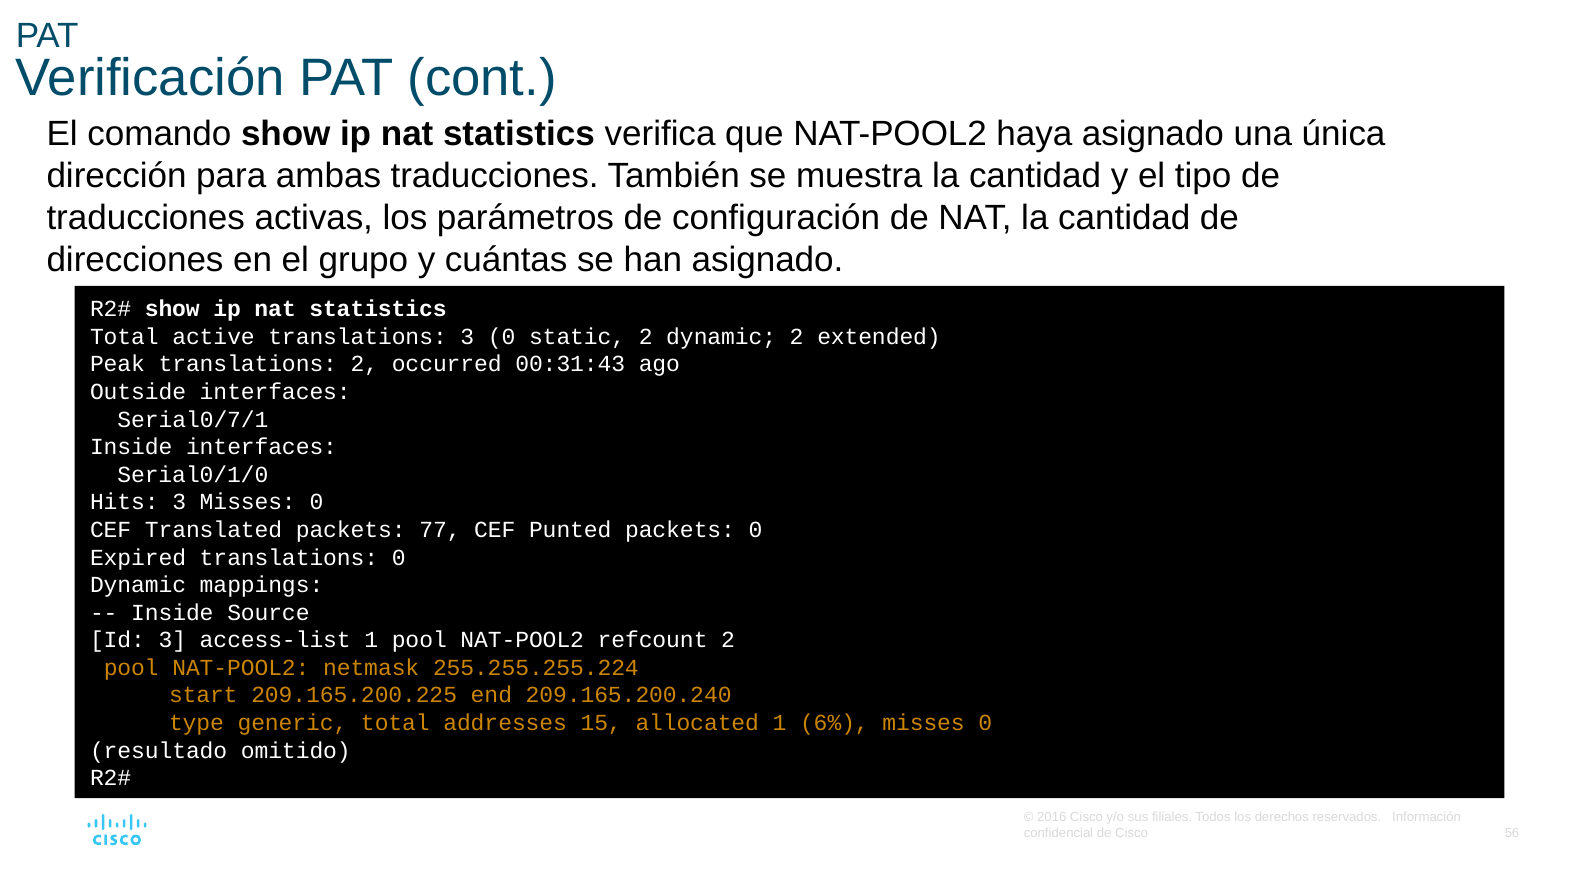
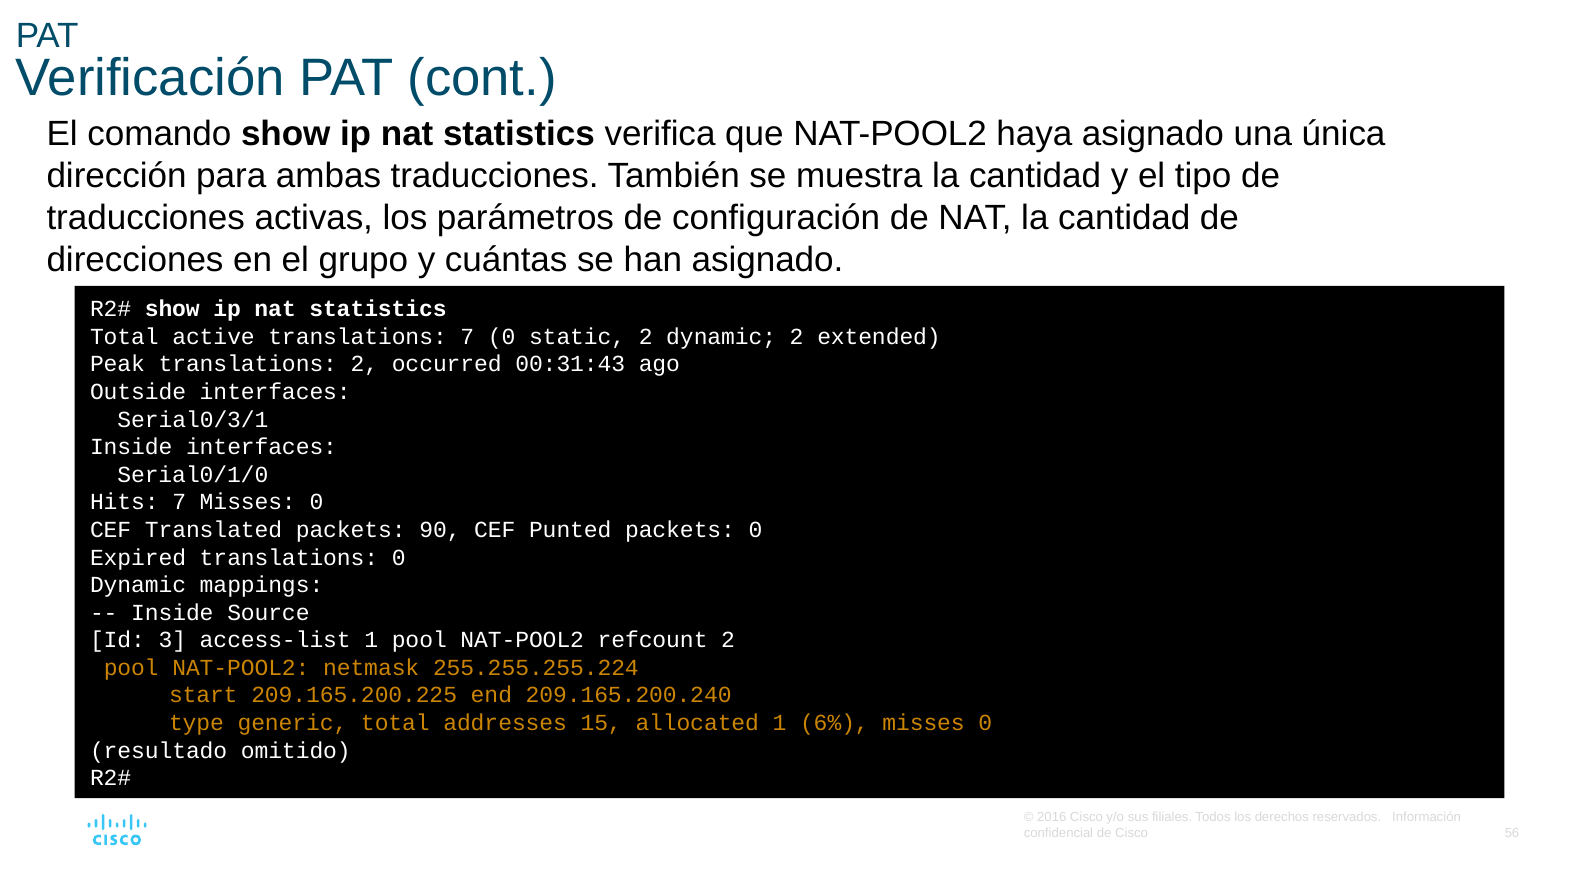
translations 3: 3 -> 7 (467, 337)
Serial0/7/1: Serial0/7/1 -> Serial0/3/1 (193, 420)
Hits 3: 3 -> 7 (179, 502)
77: 77 -> 90 (440, 530)
